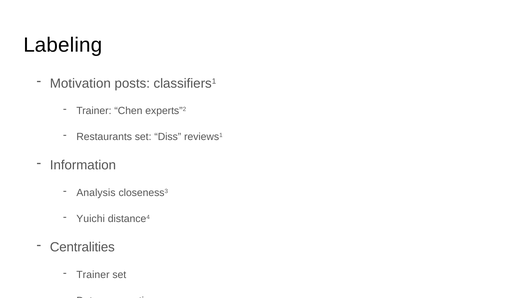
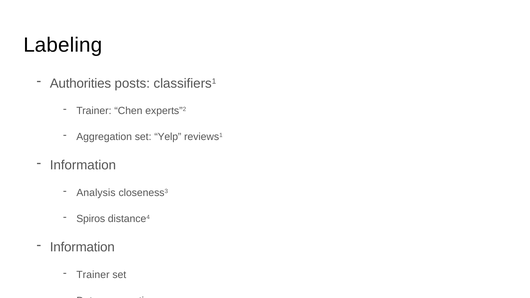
Motivation: Motivation -> Authorities (80, 83)
Restaurants: Restaurants -> Aggregation (104, 137)
Diss: Diss -> Yelp (168, 137)
Yuichi: Yuichi -> Spiros (91, 219)
Centralities: Centralities -> Information (82, 247)
